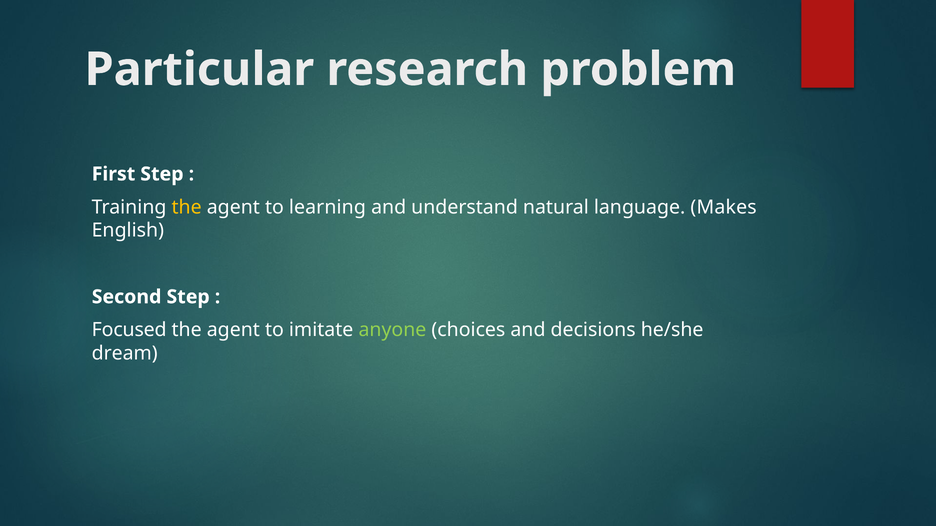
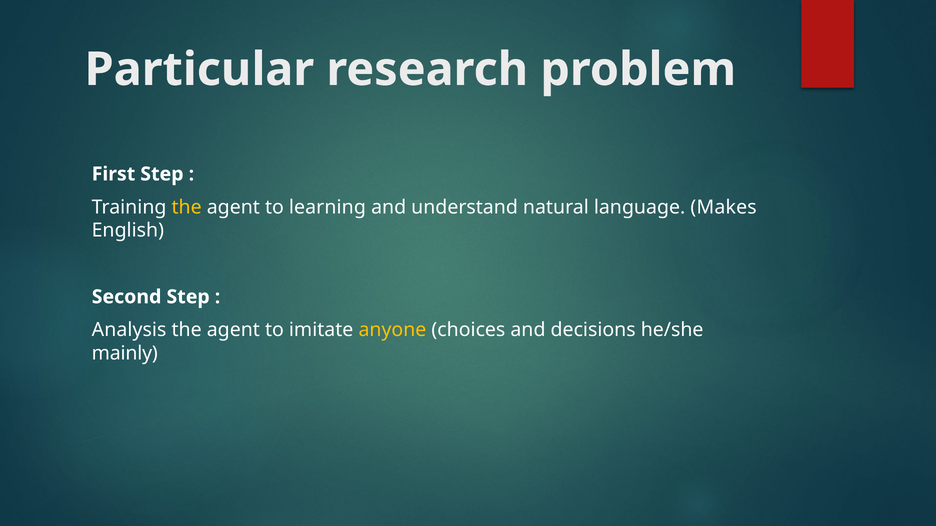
Focused: Focused -> Analysis (129, 330)
anyone colour: light green -> yellow (392, 330)
dream: dream -> mainly (125, 354)
